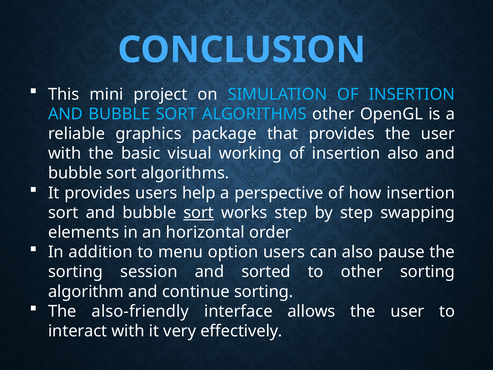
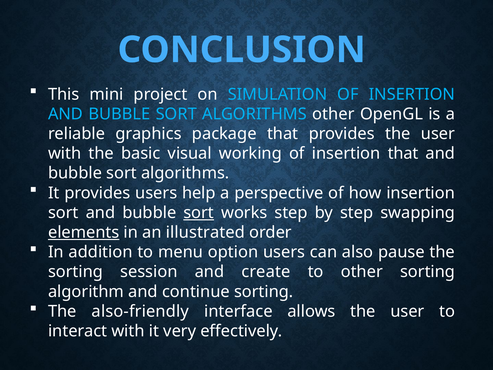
insertion also: also -> that (403, 153)
elements underline: none -> present (84, 232)
horizontal: horizontal -> illustrated (205, 232)
sorted: sorted -> create (266, 272)
